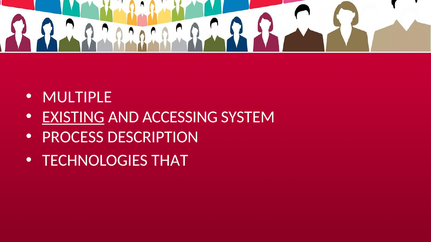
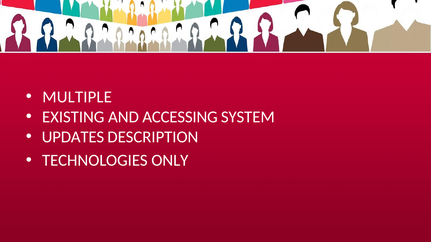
EXISTING underline: present -> none (73, 117)
PROCESS: PROCESS -> UPDATES (73, 137)
THAT: THAT -> ONLY (170, 161)
